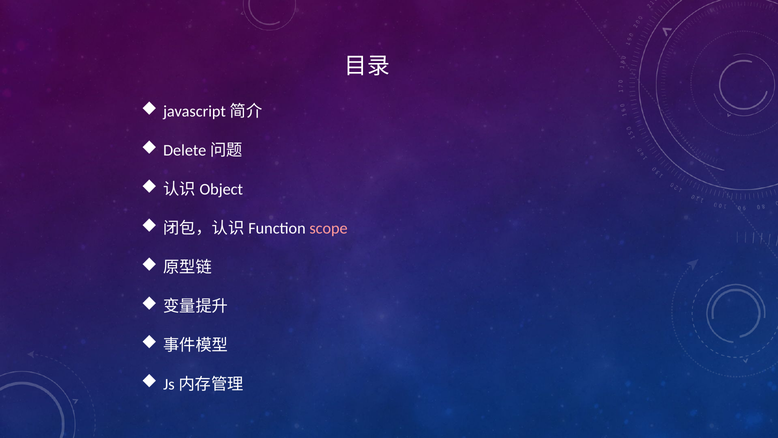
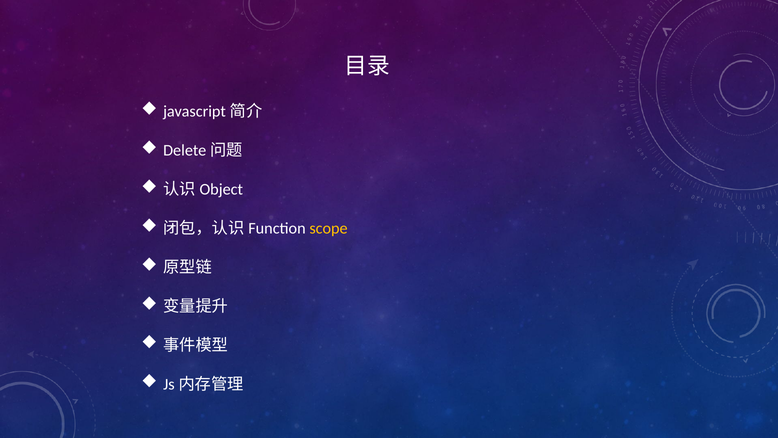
scope colour: pink -> yellow (329, 228)
